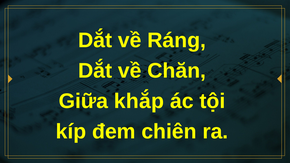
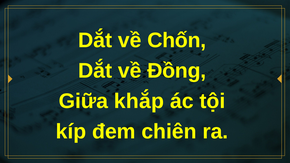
Ráng: Ráng -> Chốn (177, 40)
Chăn: Chăn -> Đồng (177, 71)
